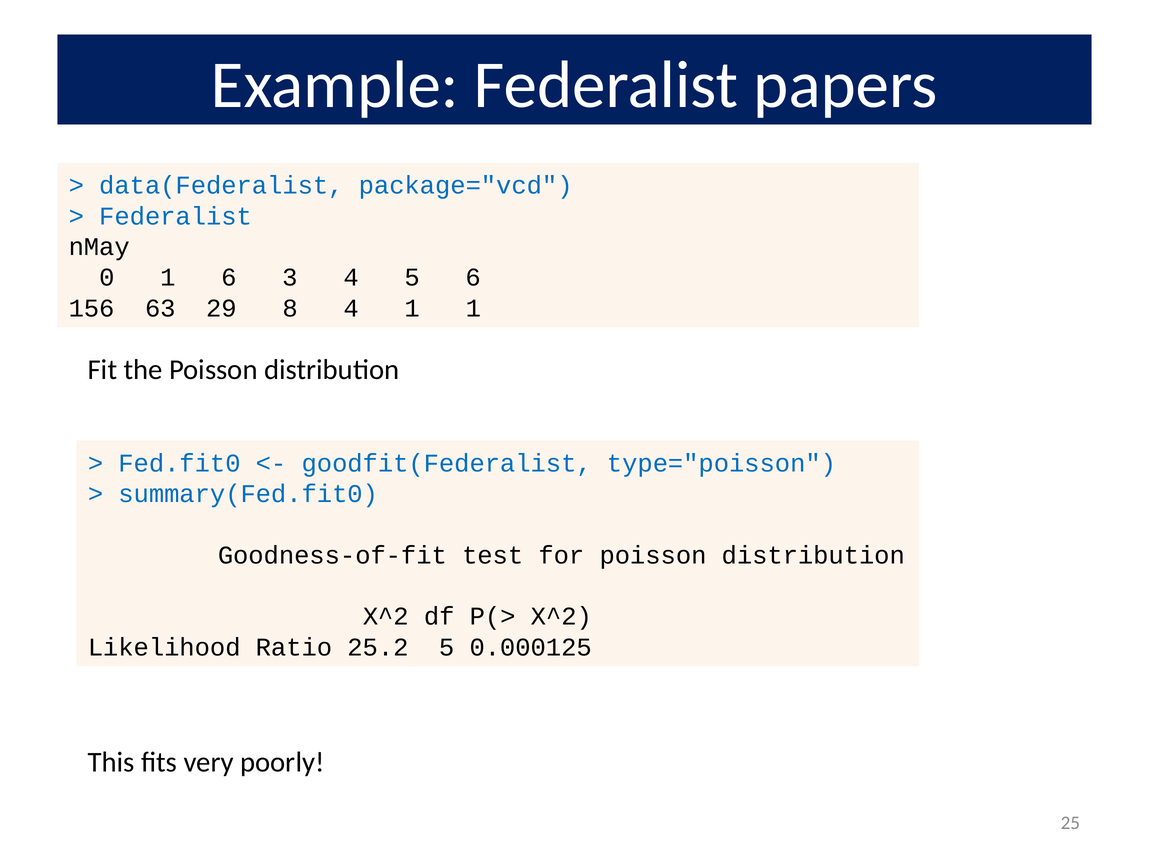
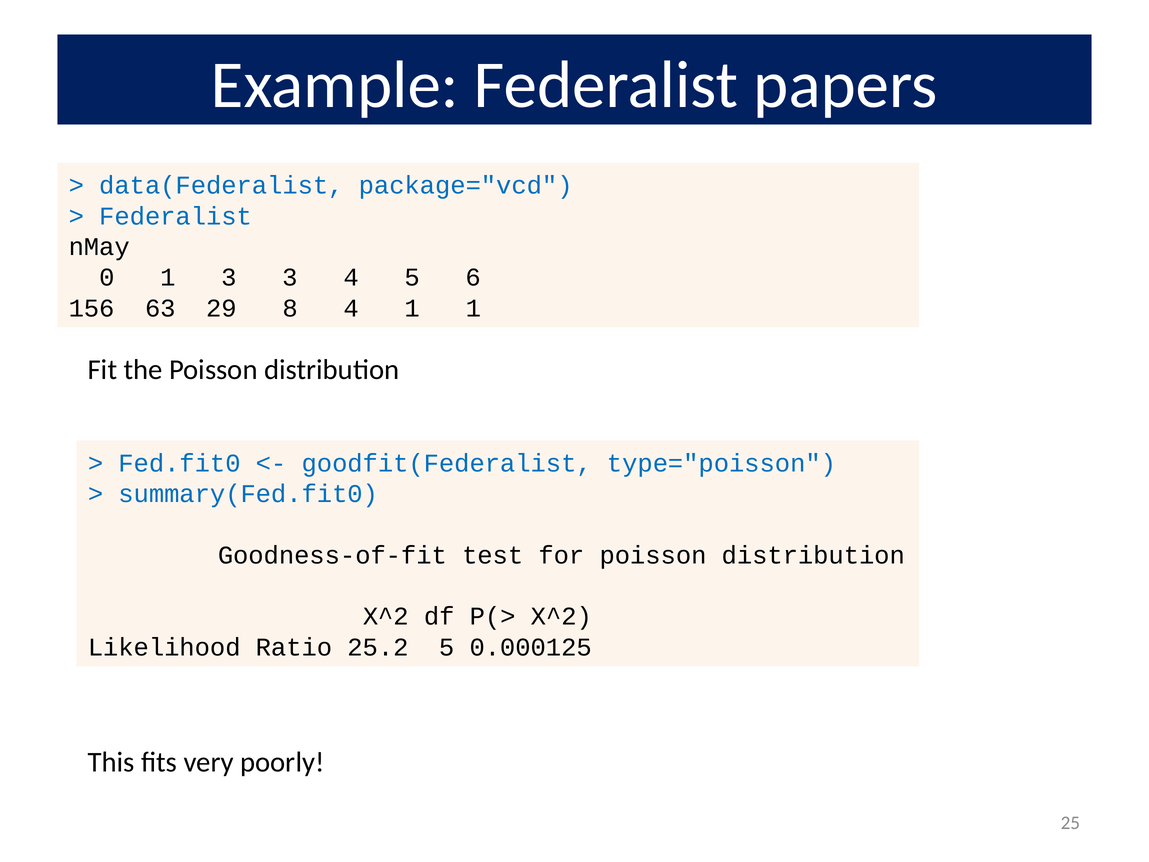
1 6: 6 -> 3 (229, 277)
